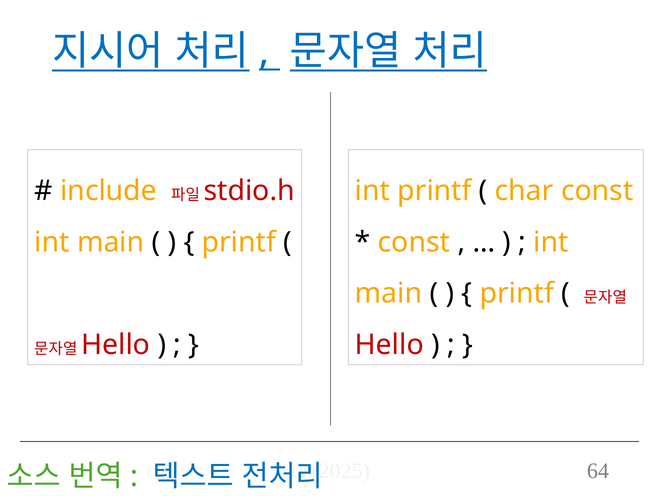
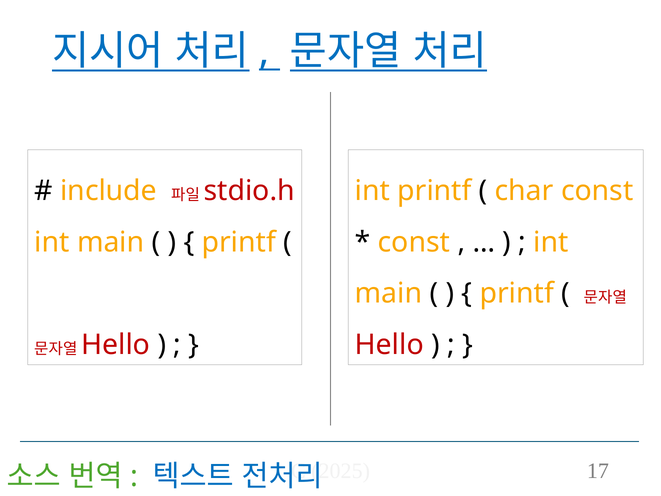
64: 64 -> 17 (598, 471)
